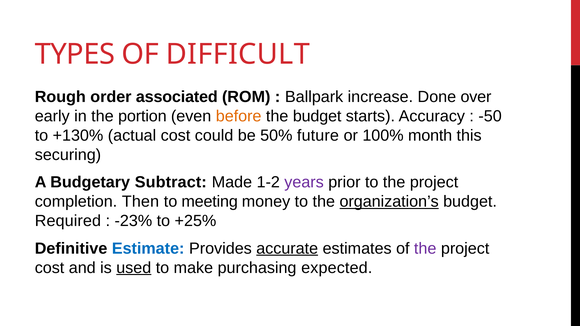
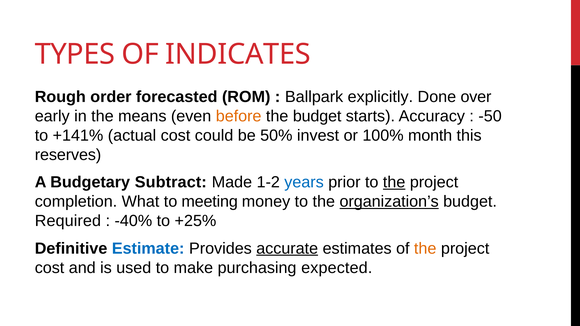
DIFFICULT: DIFFICULT -> INDICATES (238, 54)
associated: associated -> forecasted (177, 97)
increase: increase -> explicitly (380, 97)
portion: portion -> means (142, 116)
+130%: +130% -> +141% (78, 136)
future: future -> invest (318, 136)
securing: securing -> reserves (68, 155)
years colour: purple -> blue (304, 182)
the underline: none -> present (394, 182)
Then: Then -> What (141, 202)
-23%: -23% -> -40% (133, 221)
the colour: purple -> orange (425, 249)
used underline: present -> none (134, 268)
